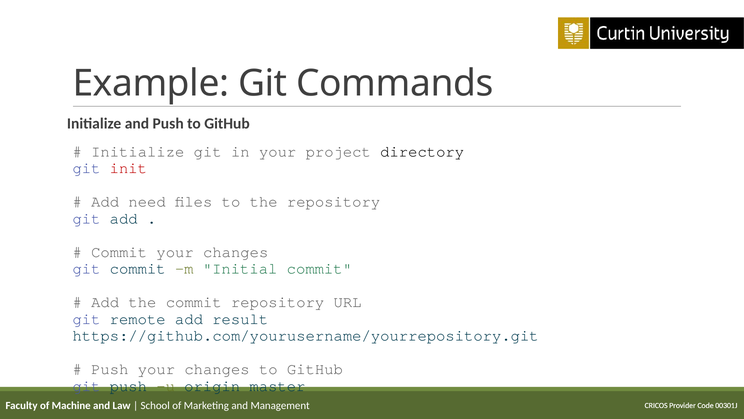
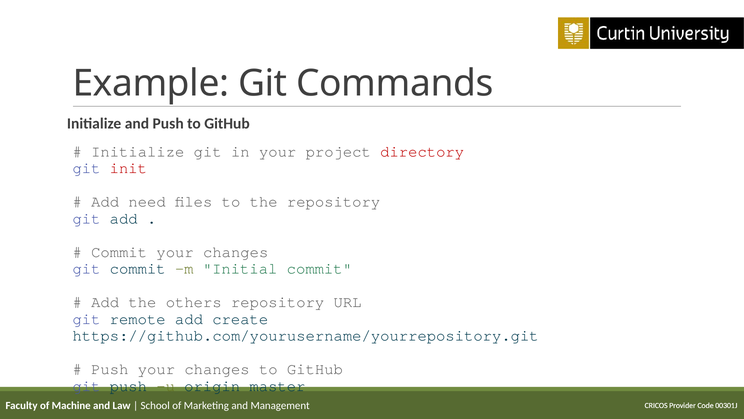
directory colour: black -> red (422, 151)
the commit: commit -> others (194, 302)
result: result -> create (240, 319)
